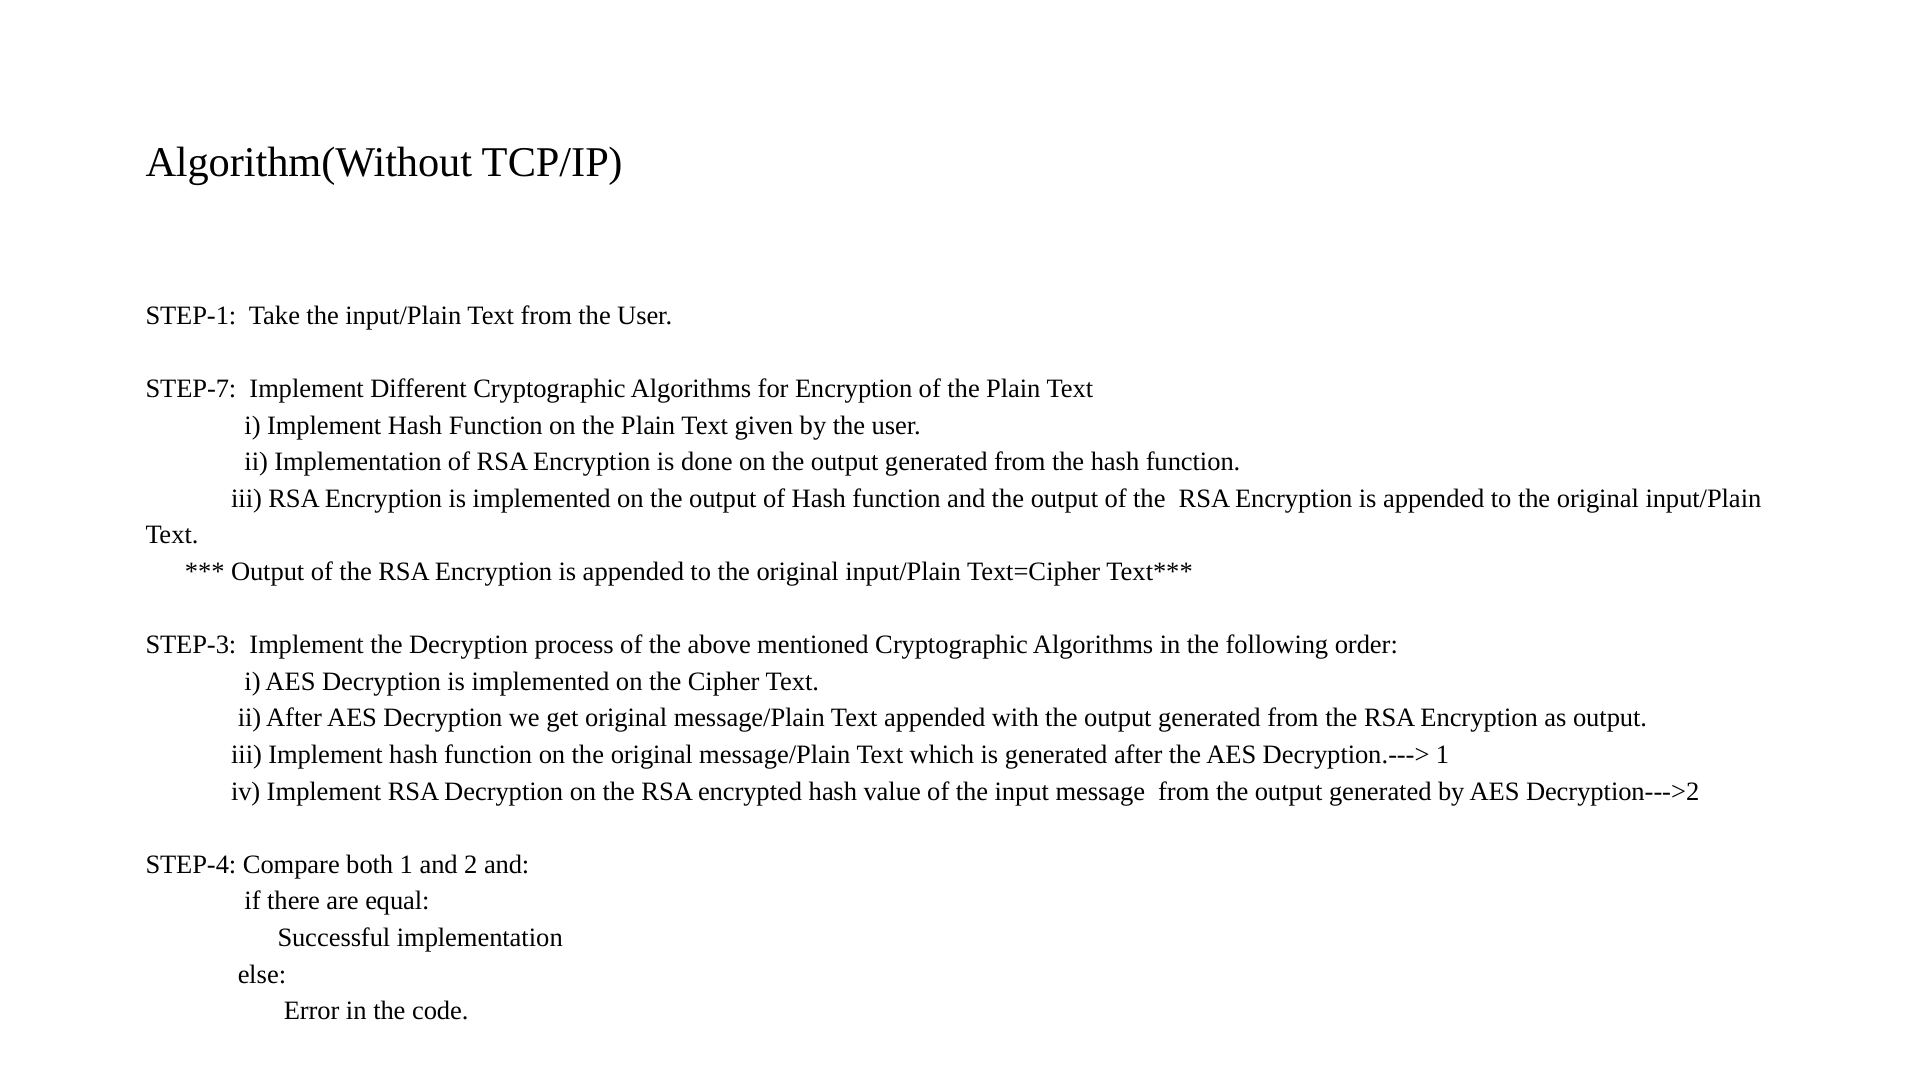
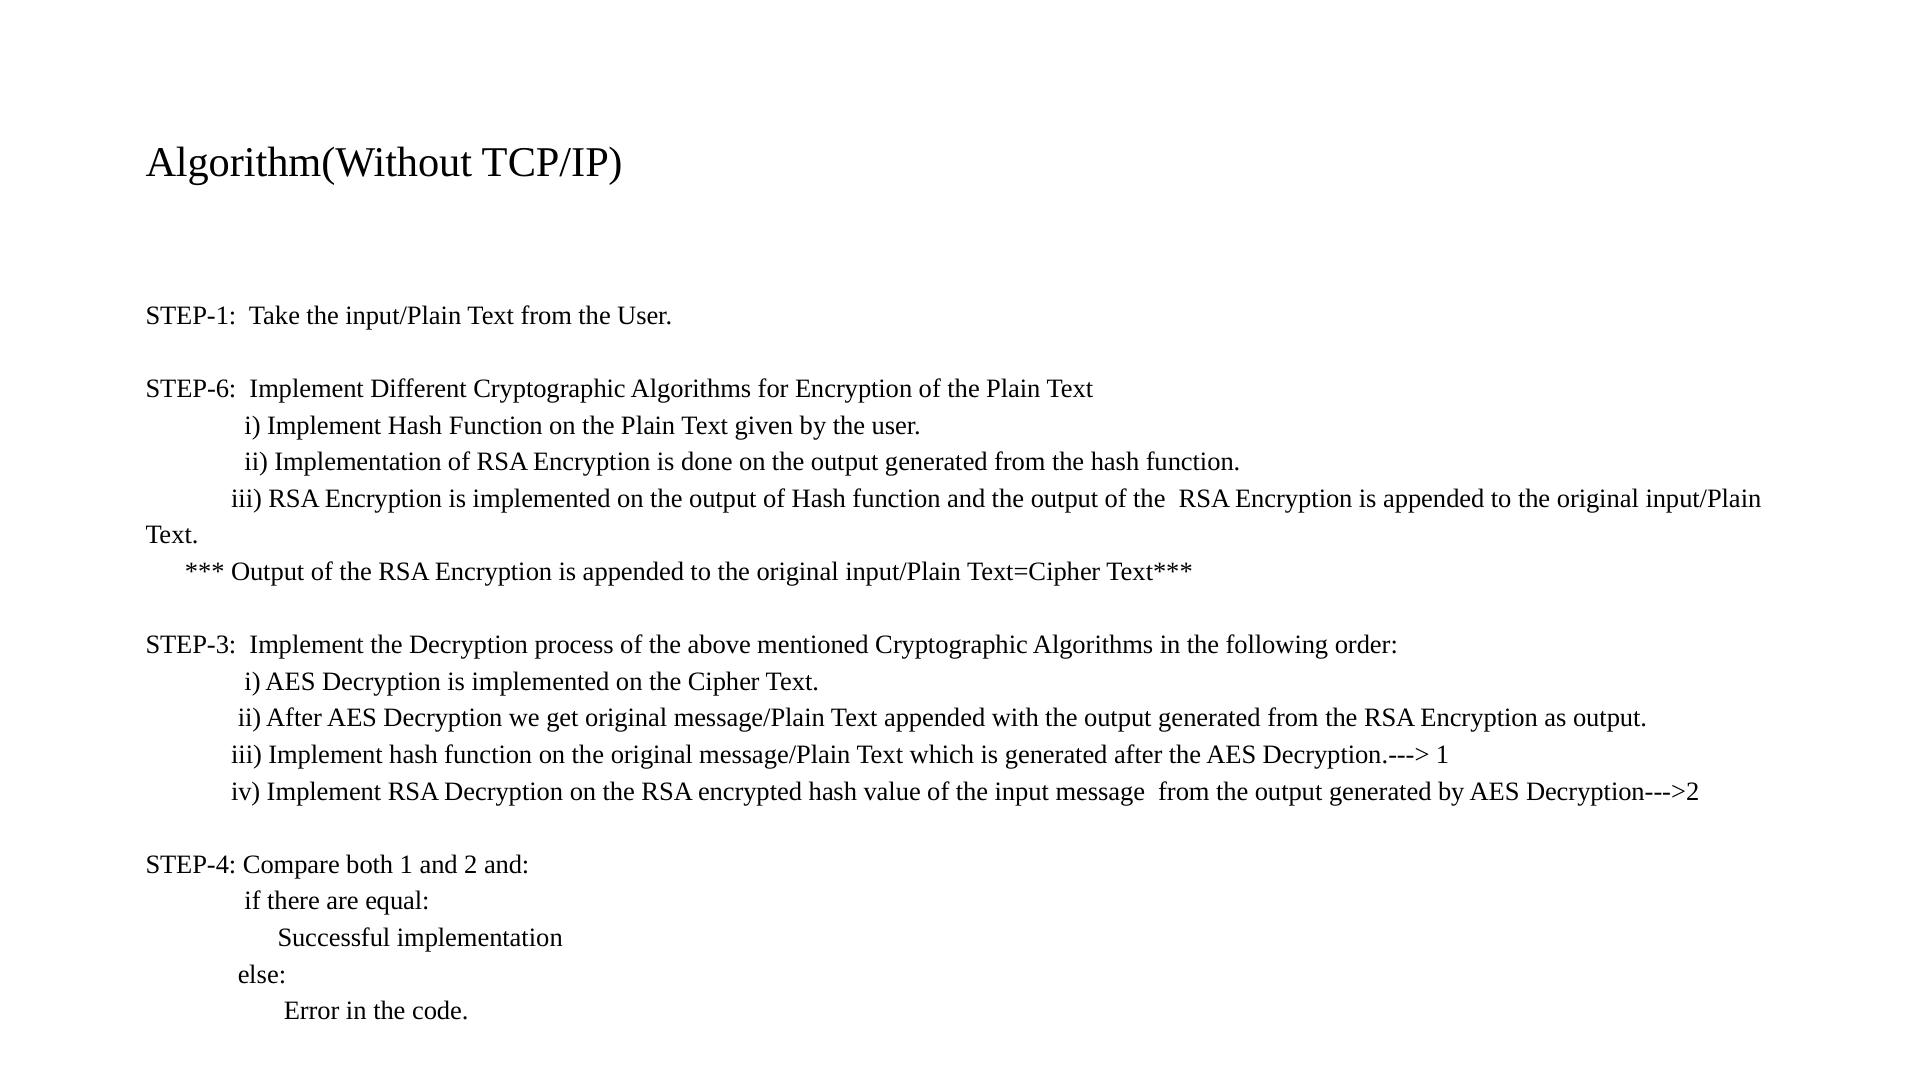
STEP-7: STEP-7 -> STEP-6 (191, 389)
